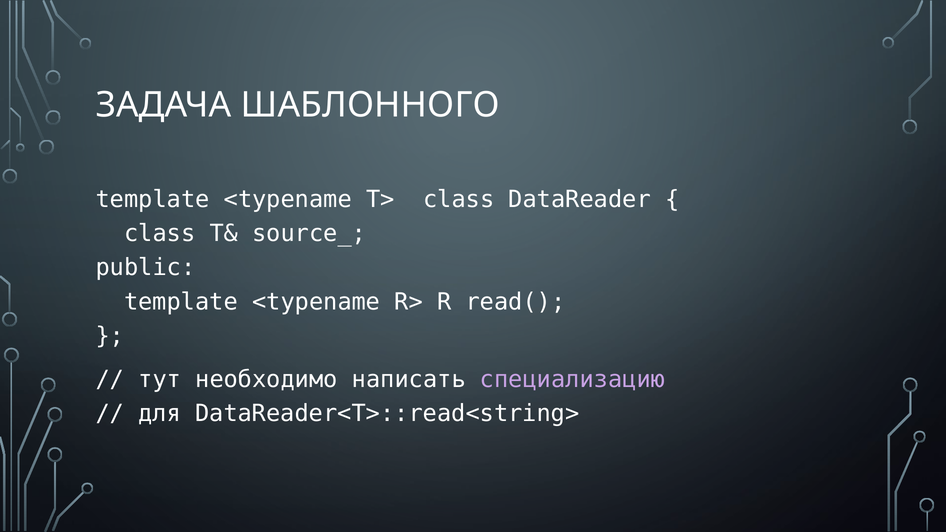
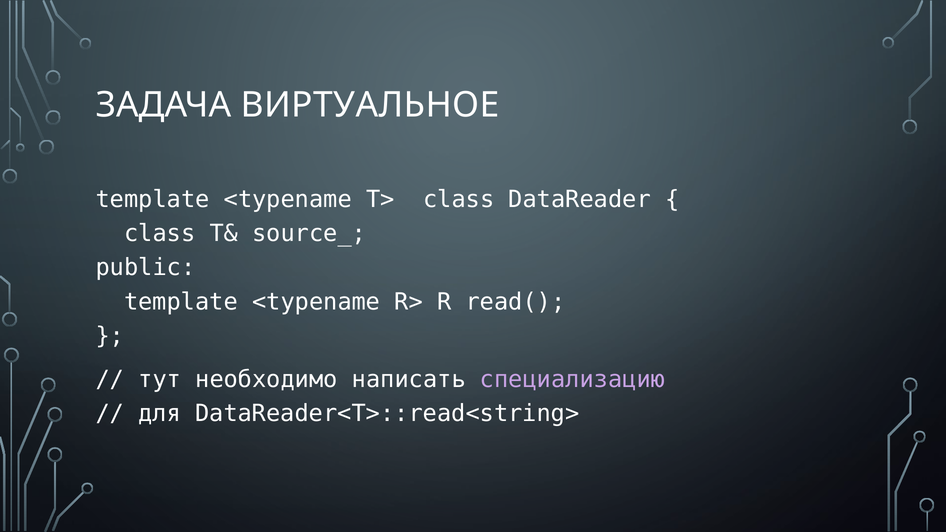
ШАБЛОННОГО: ШАБЛОННОГО -> ВИРТУАЛЬНОЕ (370, 105)
